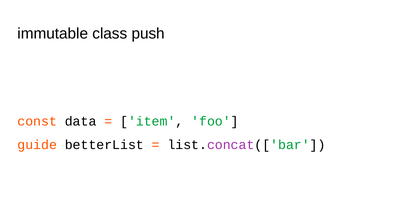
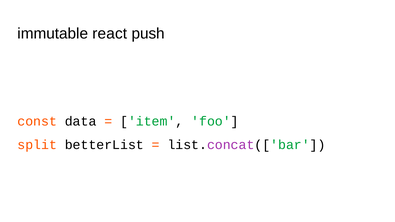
class: class -> react (110, 33)
guide: guide -> split (37, 145)
